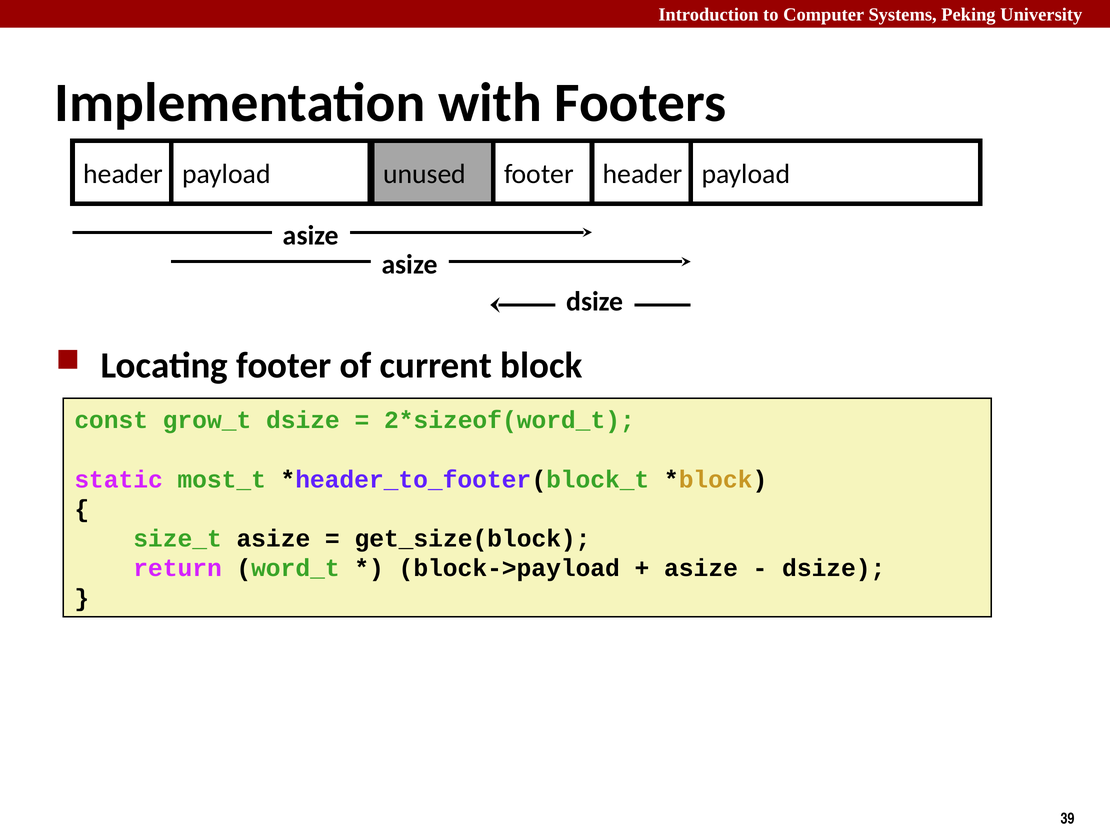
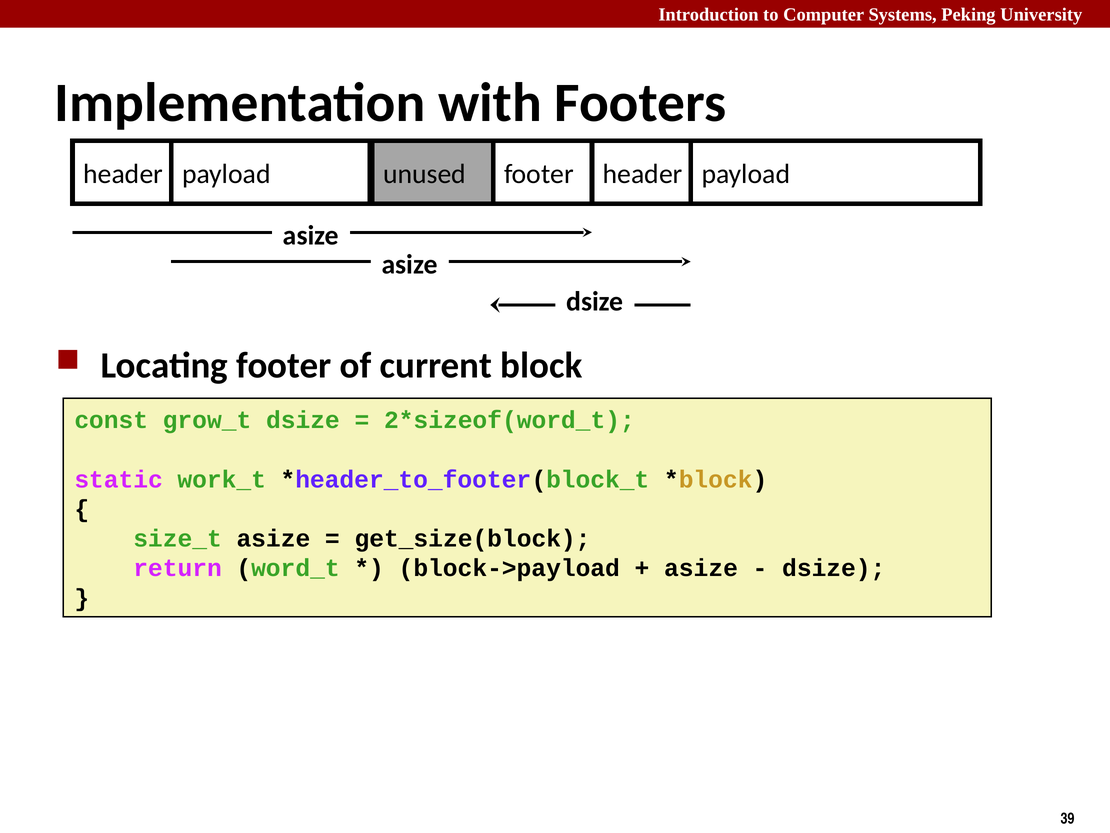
most_t: most_t -> work_t (222, 479)
